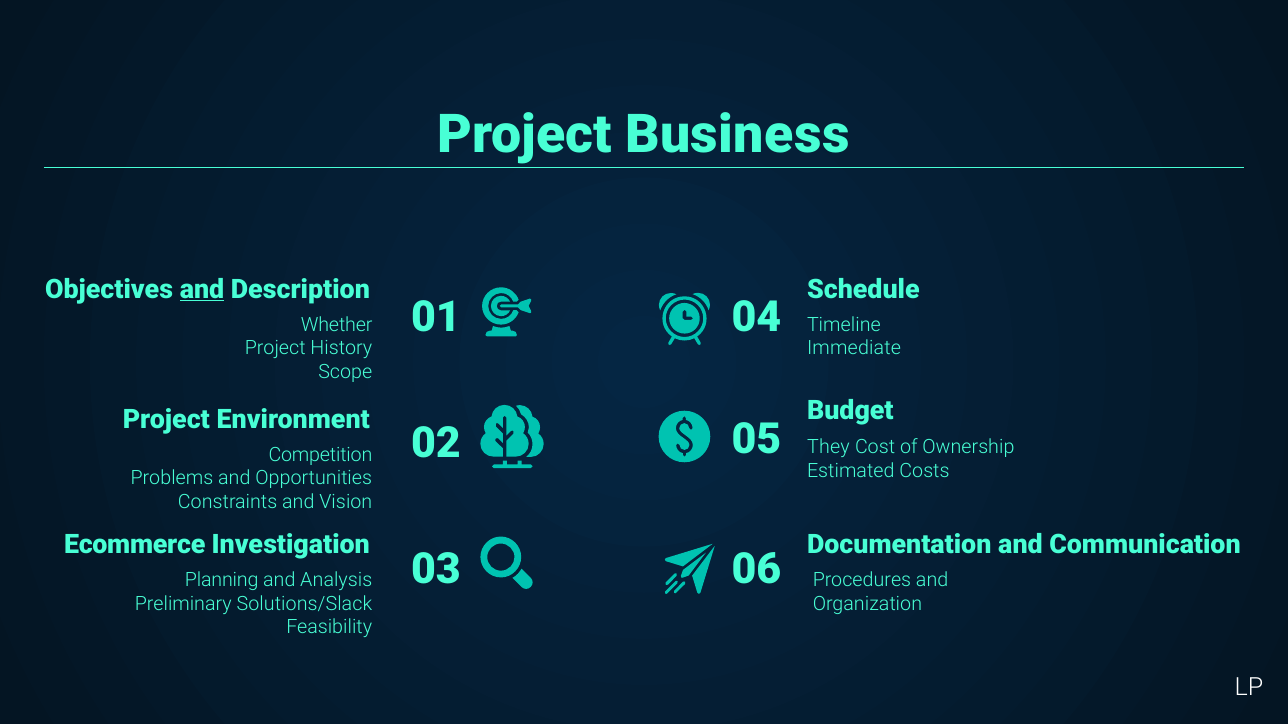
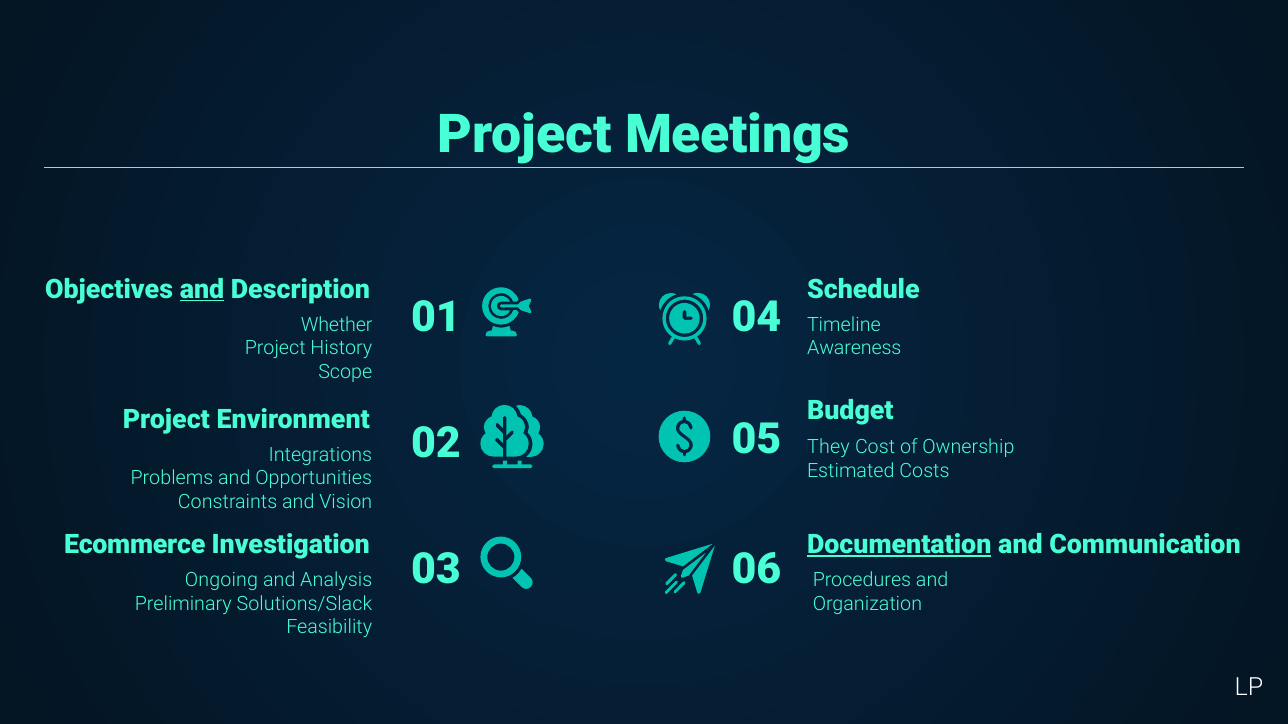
Business: Business -> Meetings (738, 135)
Immediate: Immediate -> Awareness (854, 349)
Competition: Competition -> Integrations (320, 455)
Documentation underline: none -> present (899, 545)
Planning: Planning -> Ongoing (221, 580)
